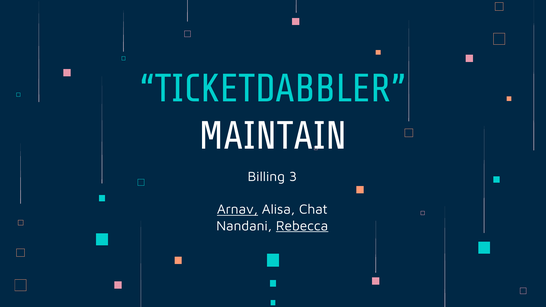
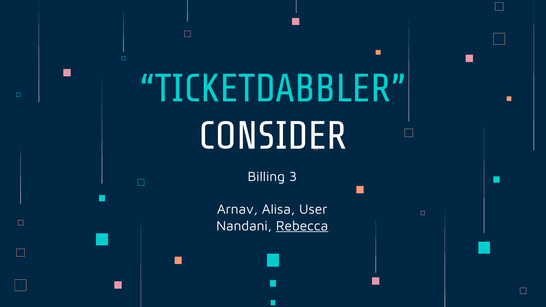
MAINTAIN: MAINTAIN -> CONSIDER (273, 136)
Arnav underline: present -> none (237, 210)
Chat: Chat -> User (313, 210)
